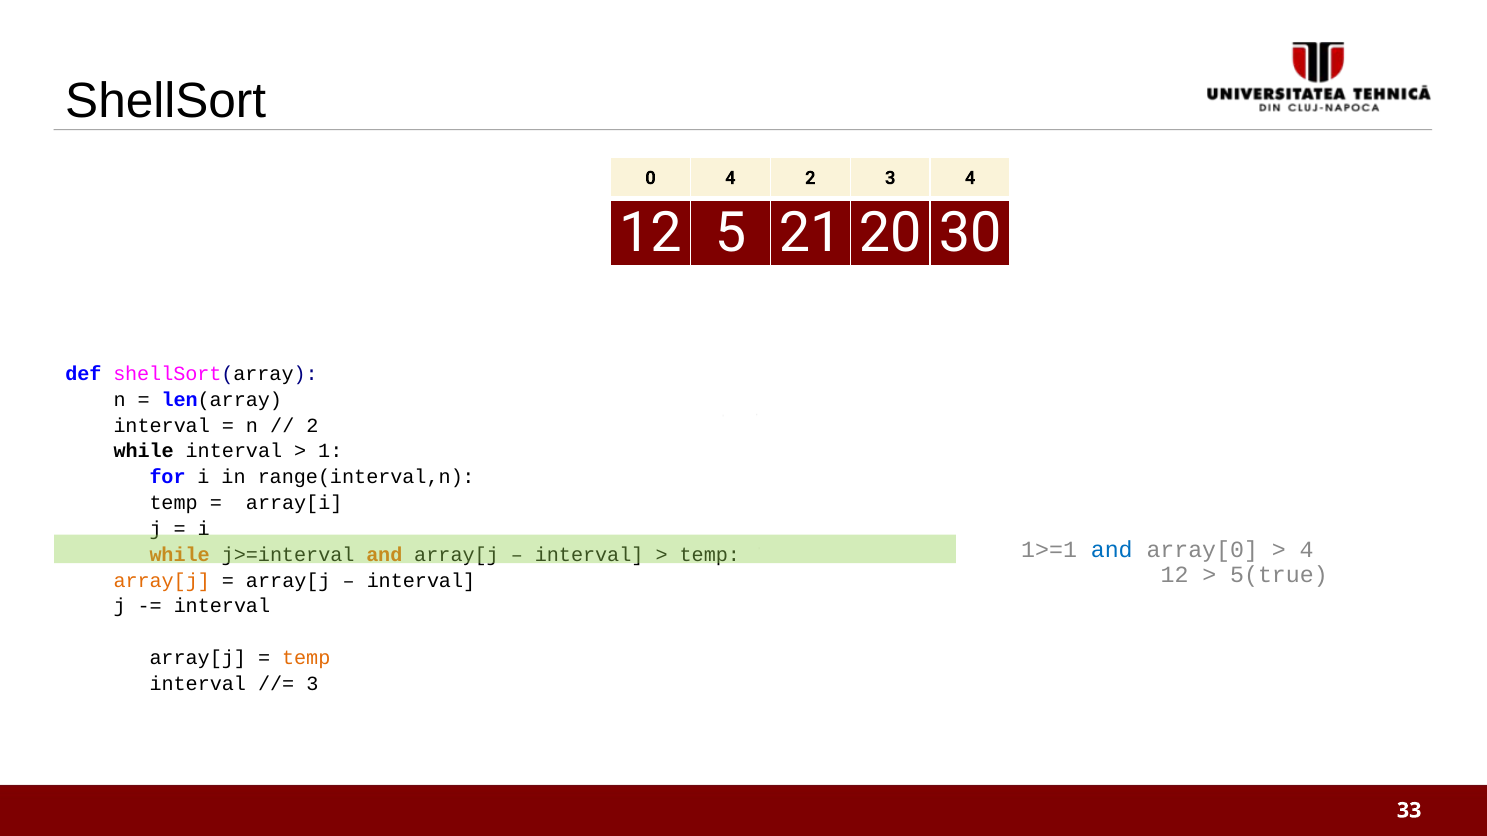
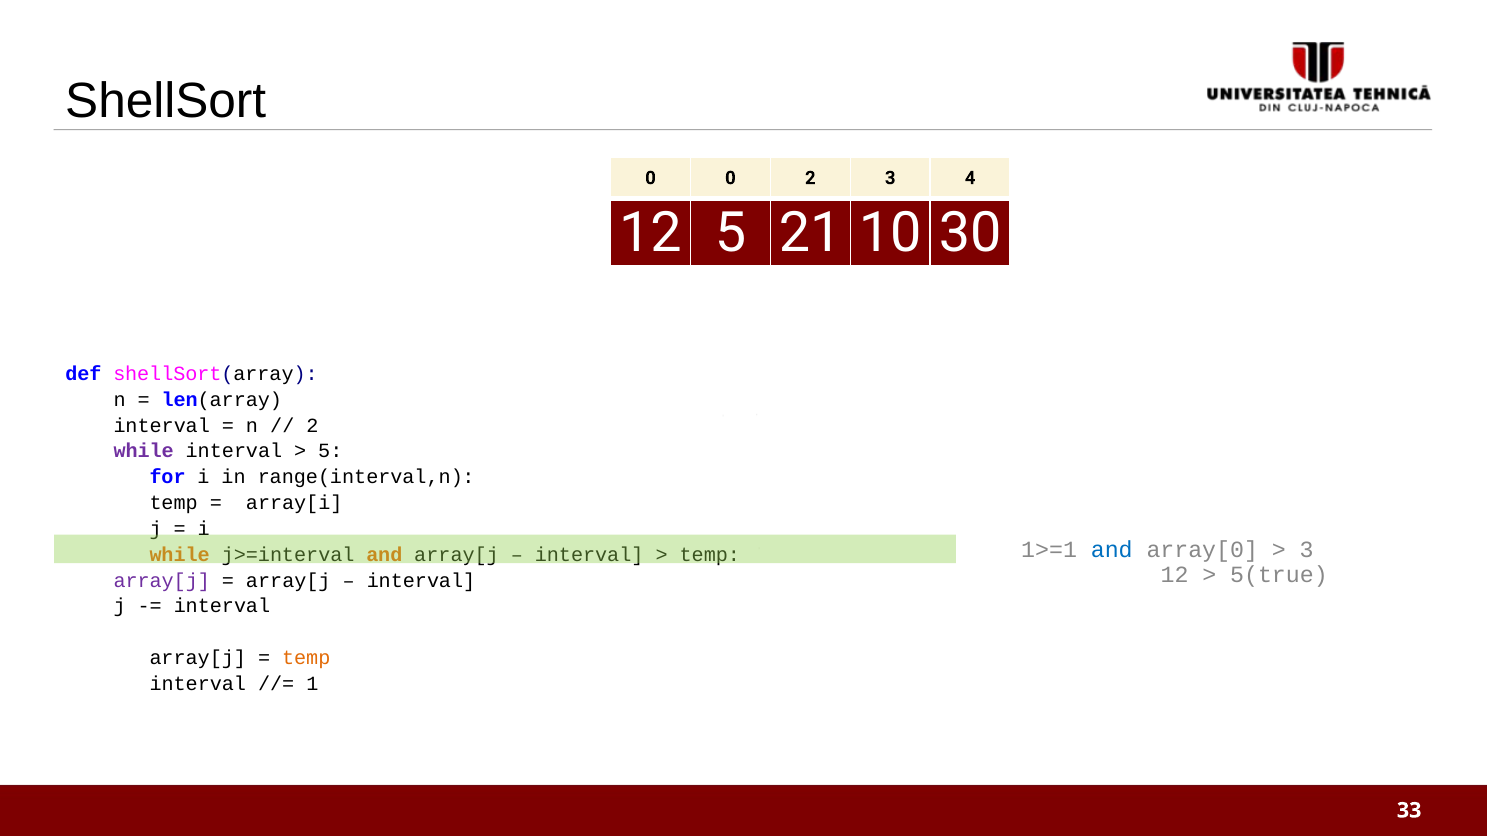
0 4: 4 -> 0 (730, 178)
20: 20 -> 10 (890, 233)
while colour: black -> purple (144, 451)
1: 1 -> 5 (330, 451)
4: 4 -> 3 (1307, 550)
array[j colour: orange -> purple (162, 581)
3: 3 -> 1 (312, 684)
